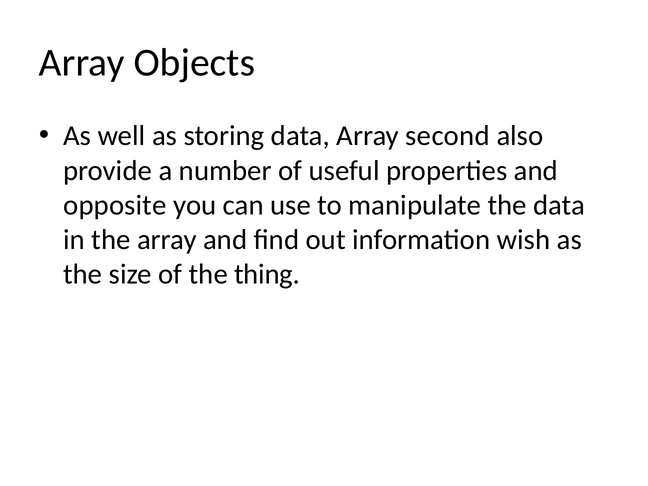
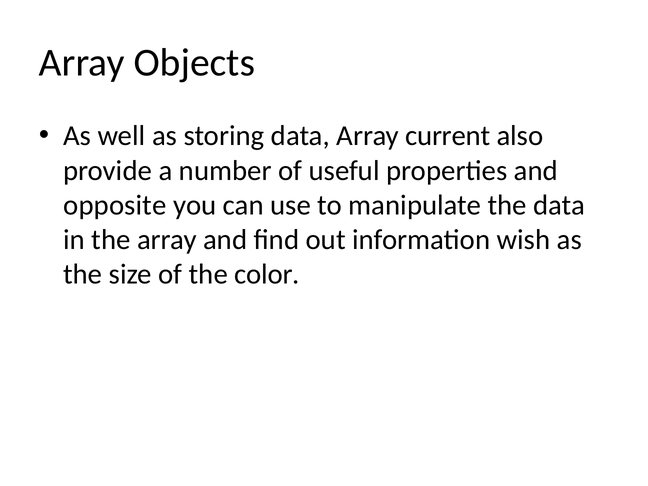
second: second -> current (448, 136)
thing: thing -> color (267, 274)
